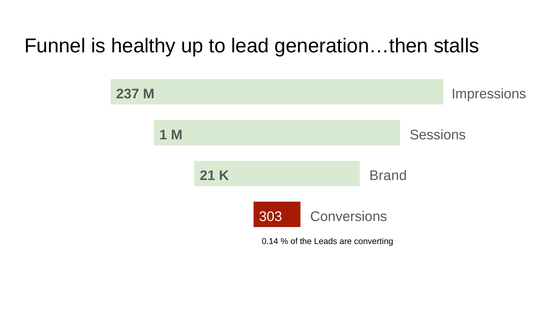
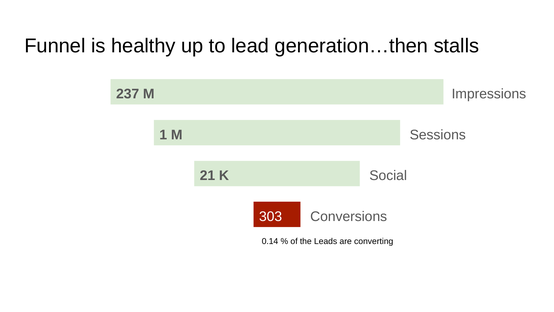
Brand: Brand -> Social (388, 175)
